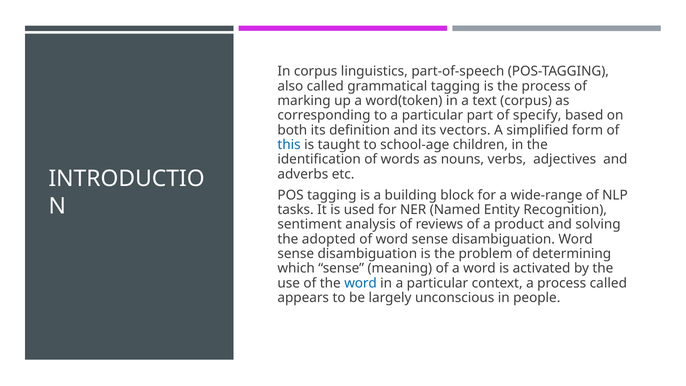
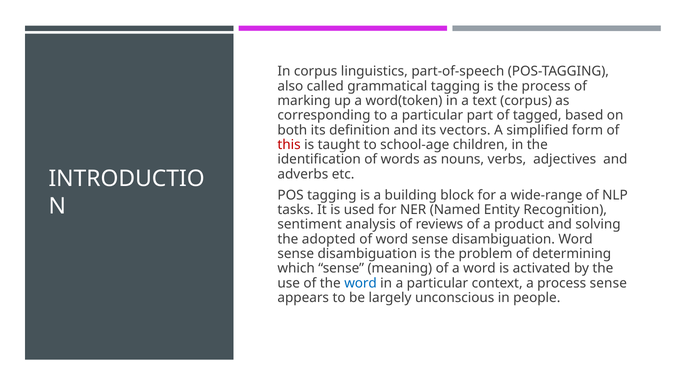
specify: specify -> tagged (537, 115)
this colour: blue -> red (289, 145)
process called: called -> sense (608, 283)
